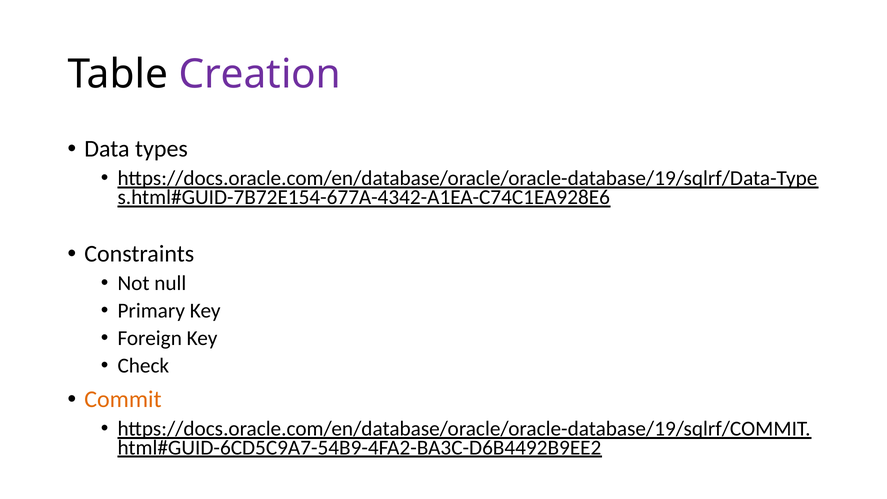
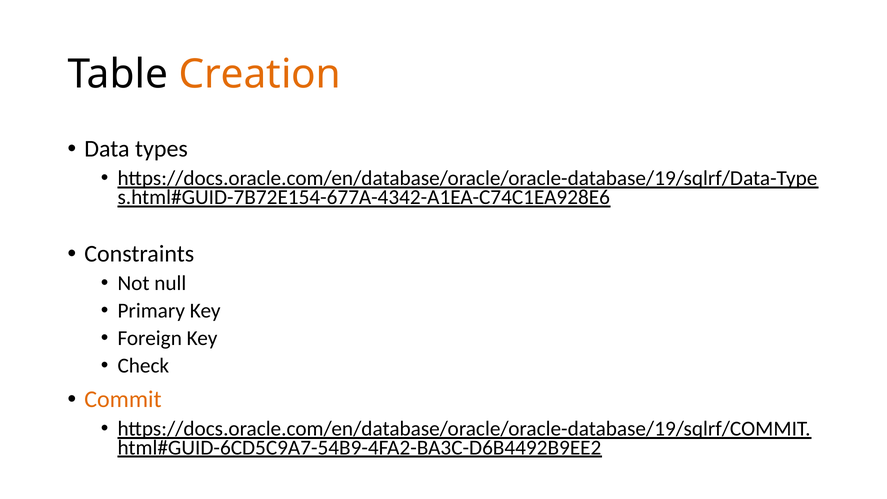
Creation colour: purple -> orange (260, 75)
